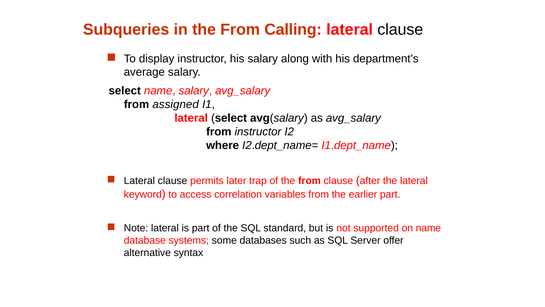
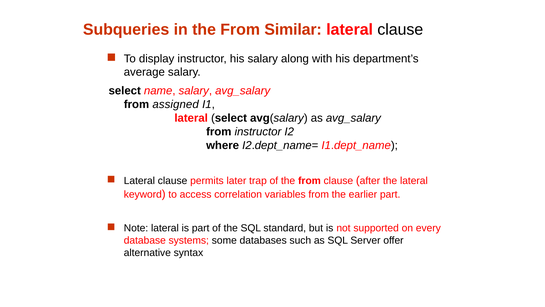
Calling: Calling -> Similar (293, 30)
on name: name -> every (428, 228)
